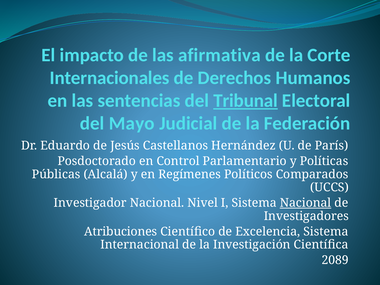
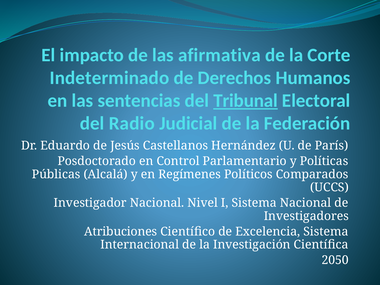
Internacionales: Internacionales -> Indeterminado (109, 78)
Mayo: Mayo -> Radio (132, 123)
Nacional underline: present -> none (305, 203)
2089: 2089 -> 2050 (335, 260)
